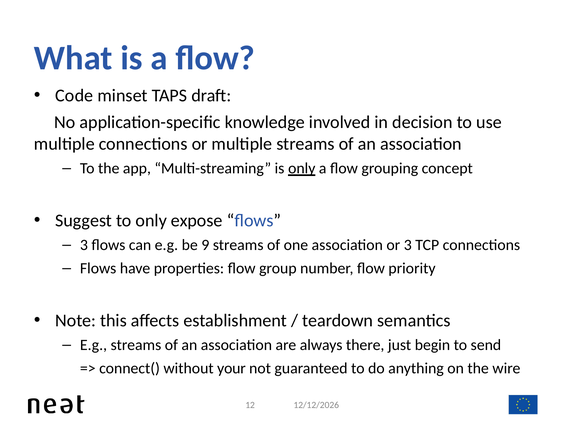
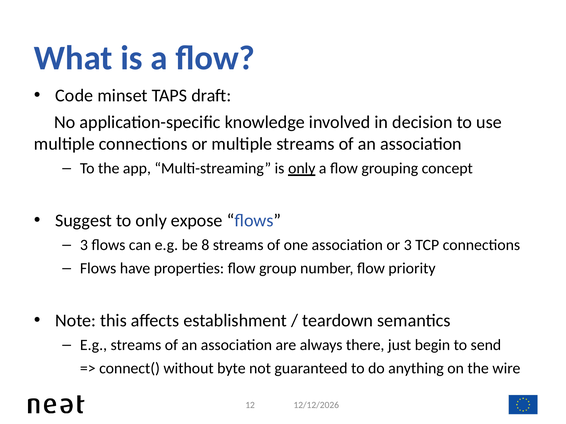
9: 9 -> 8 (205, 245)
your: your -> byte (231, 369)
